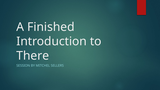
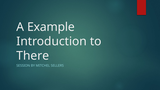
Finished: Finished -> Example (51, 27)
